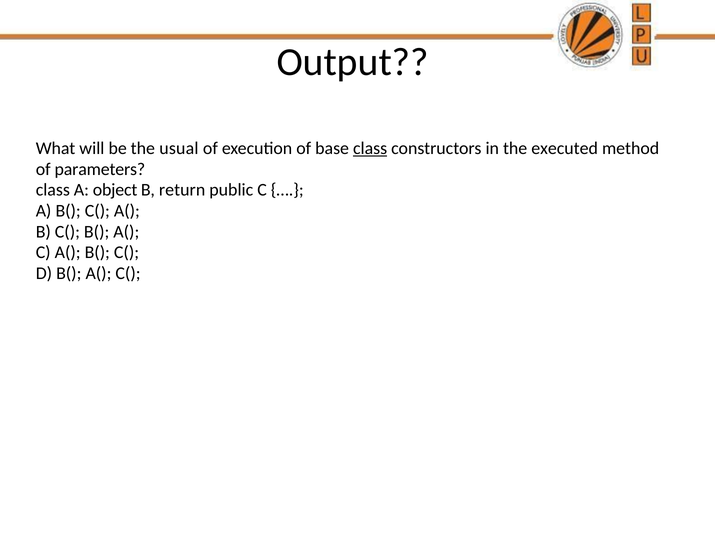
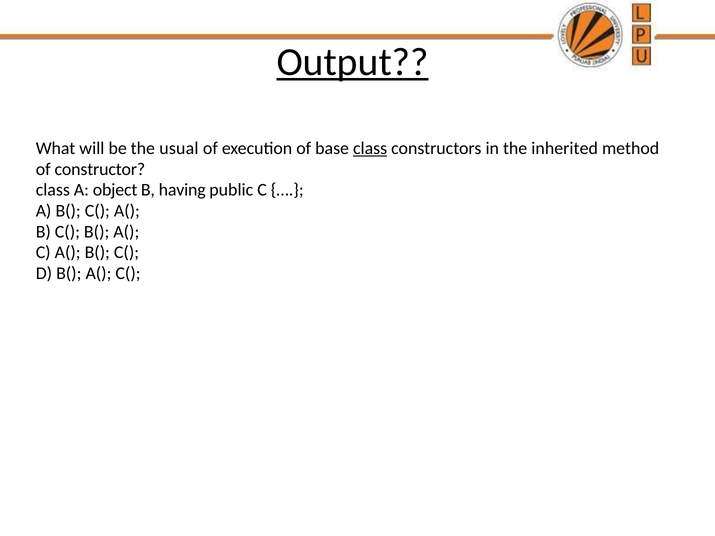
Output underline: none -> present (353, 62)
executed: executed -> inherited (565, 149)
parameters: parameters -> constructor (100, 169)
return: return -> having (182, 190)
